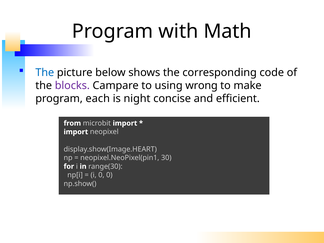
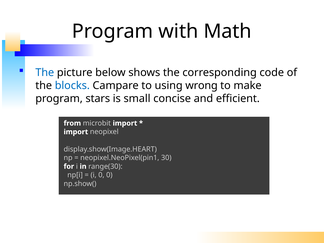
blocks colour: purple -> blue (72, 86)
each: each -> stars (98, 99)
night: night -> small (137, 99)
